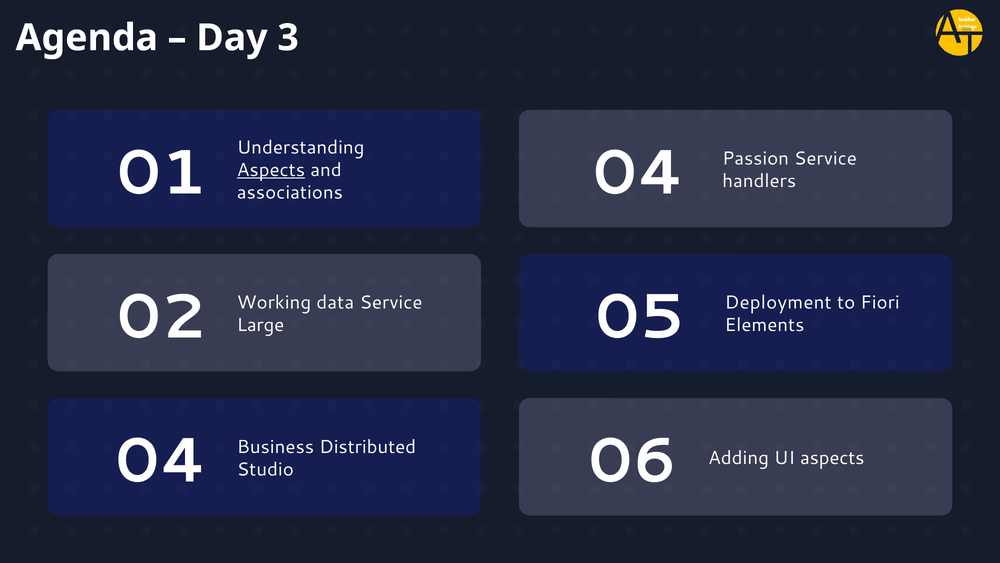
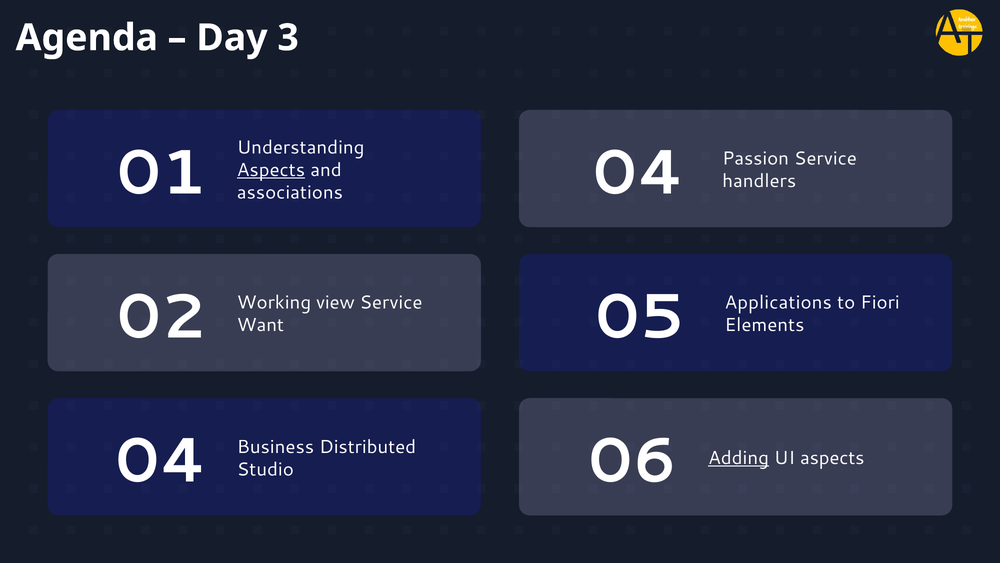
data: data -> view (335, 303)
Deployment: Deployment -> Applications (778, 303)
Large: Large -> Want (260, 325)
Adding underline: none -> present (739, 458)
